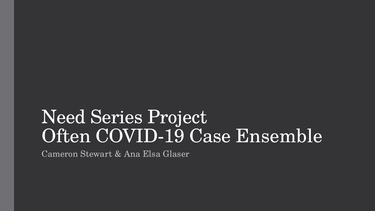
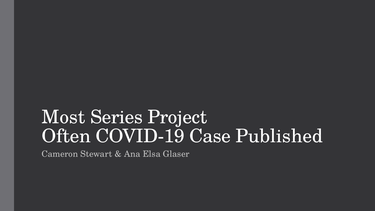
Need: Need -> Most (63, 117)
Ensemble: Ensemble -> Published (279, 136)
